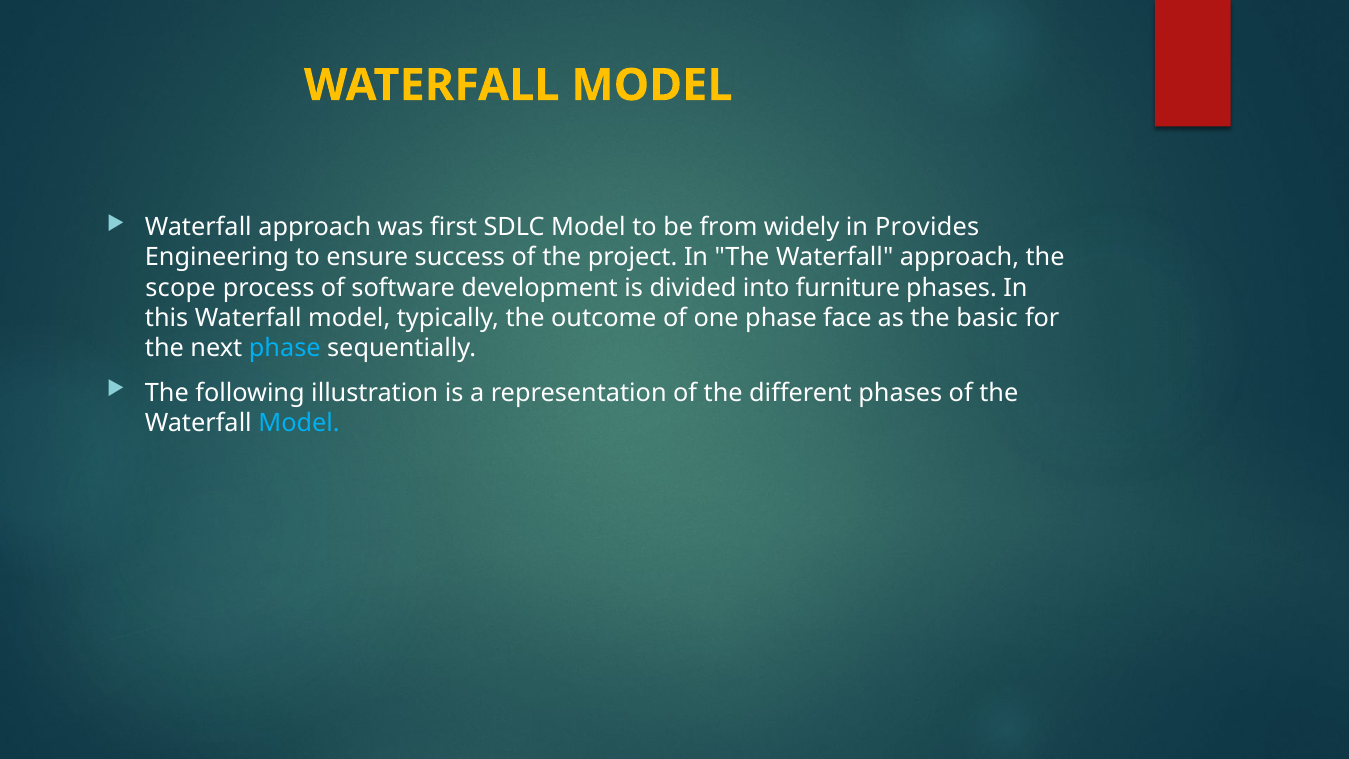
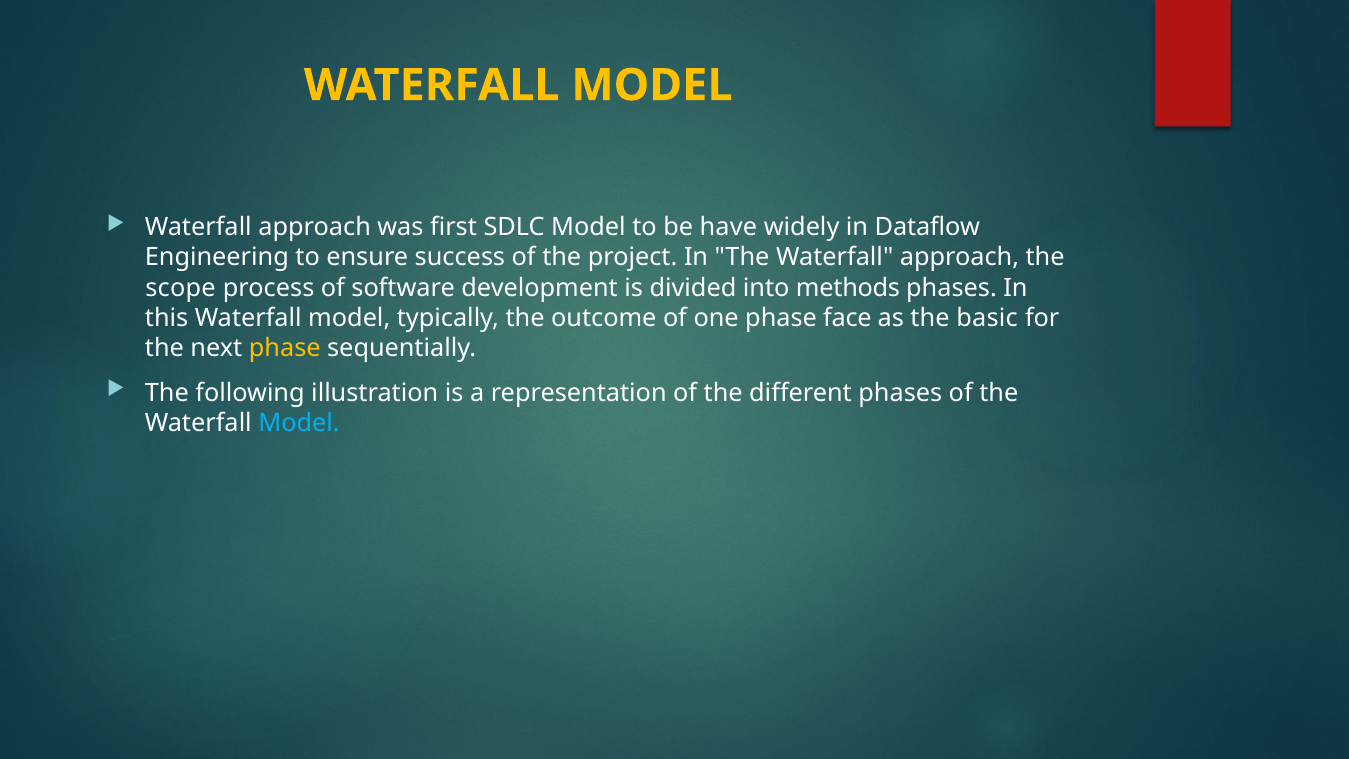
from: from -> have (728, 227)
Provides: Provides -> Dataflow (927, 227)
furniture: furniture -> methods (848, 288)
phase colour: light blue -> yellow (285, 348)
